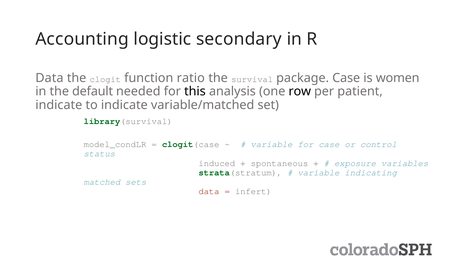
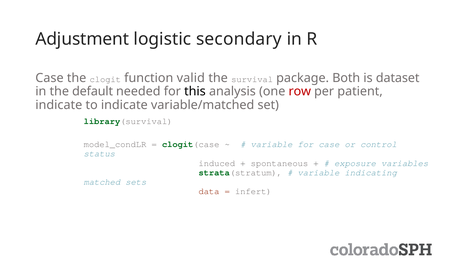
Accounting: Accounting -> Adjustment (82, 39)
Data: Data -> Case (49, 78)
ratio: ratio -> valid (191, 78)
package Case: Case -> Both (346, 78)
women: women -> dataset (398, 78)
row colour: black -> red (300, 91)
